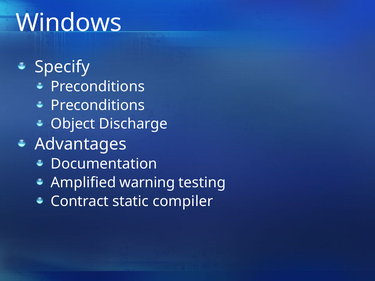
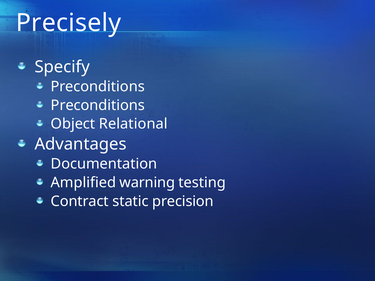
Windows: Windows -> Precisely (68, 23)
Discharge: Discharge -> Relational (133, 124)
compiler: compiler -> precision (183, 201)
